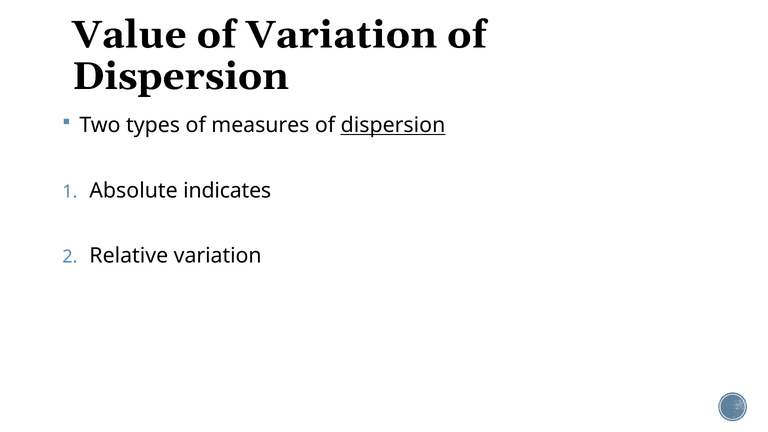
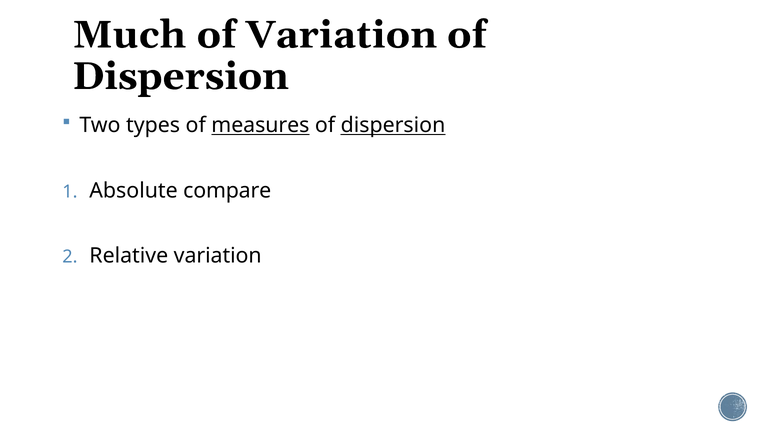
Value: Value -> Much (129, 35)
measures underline: none -> present (260, 125)
indicates: indicates -> compare (227, 191)
